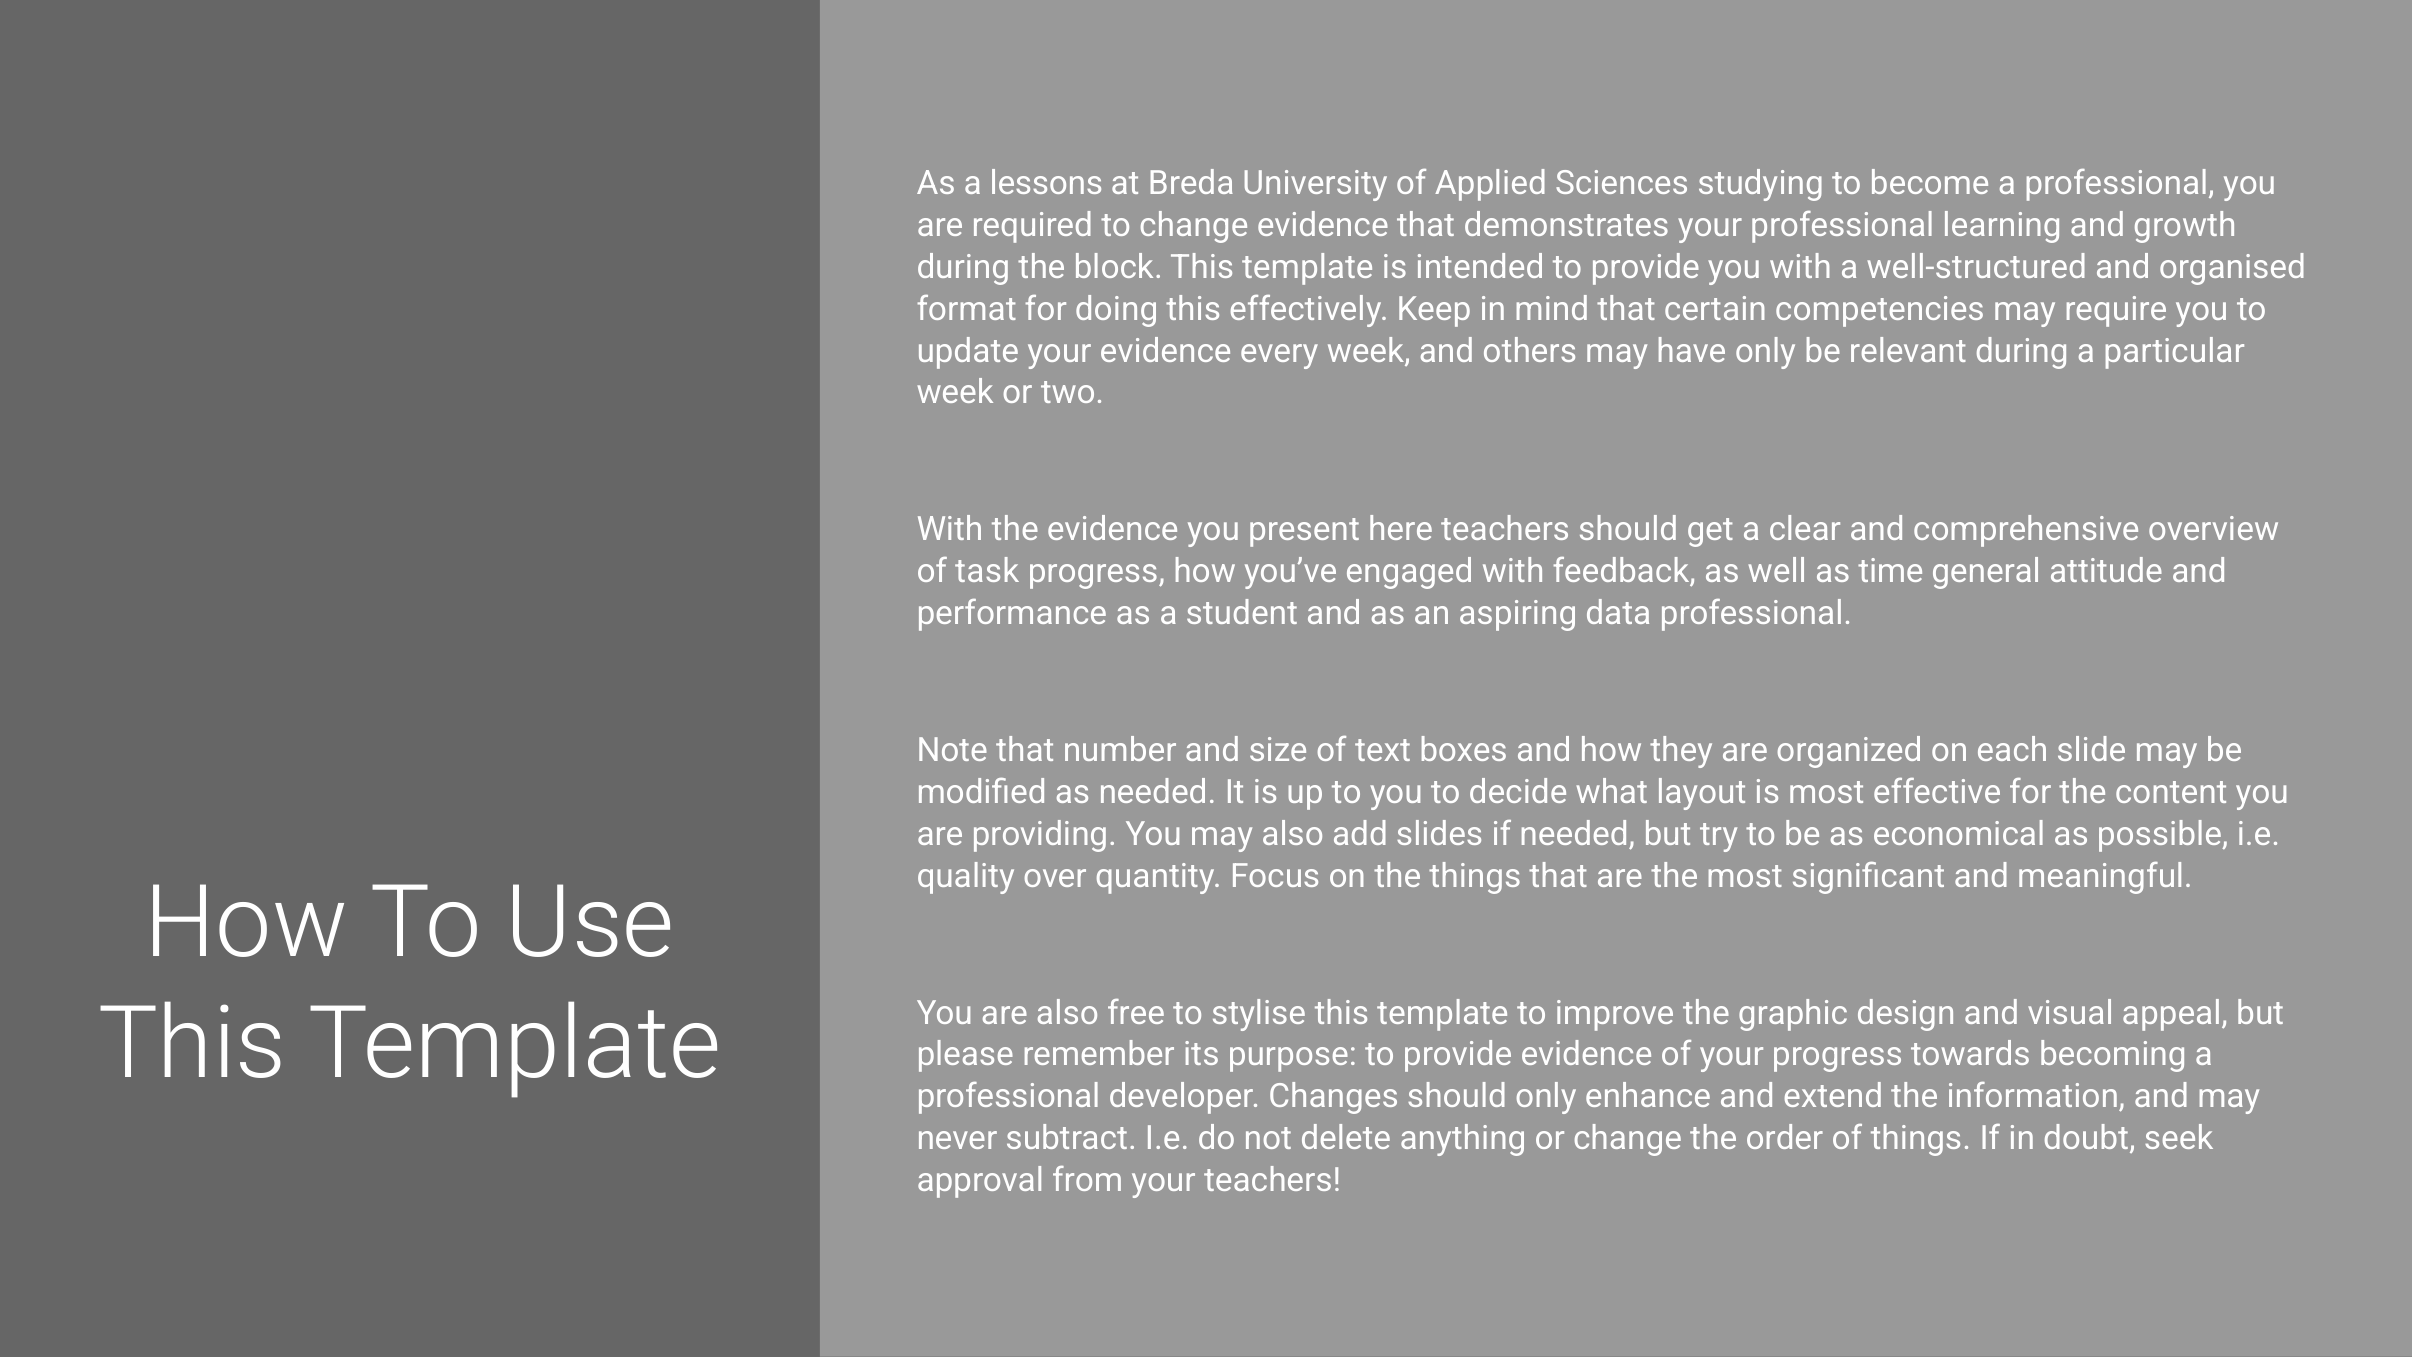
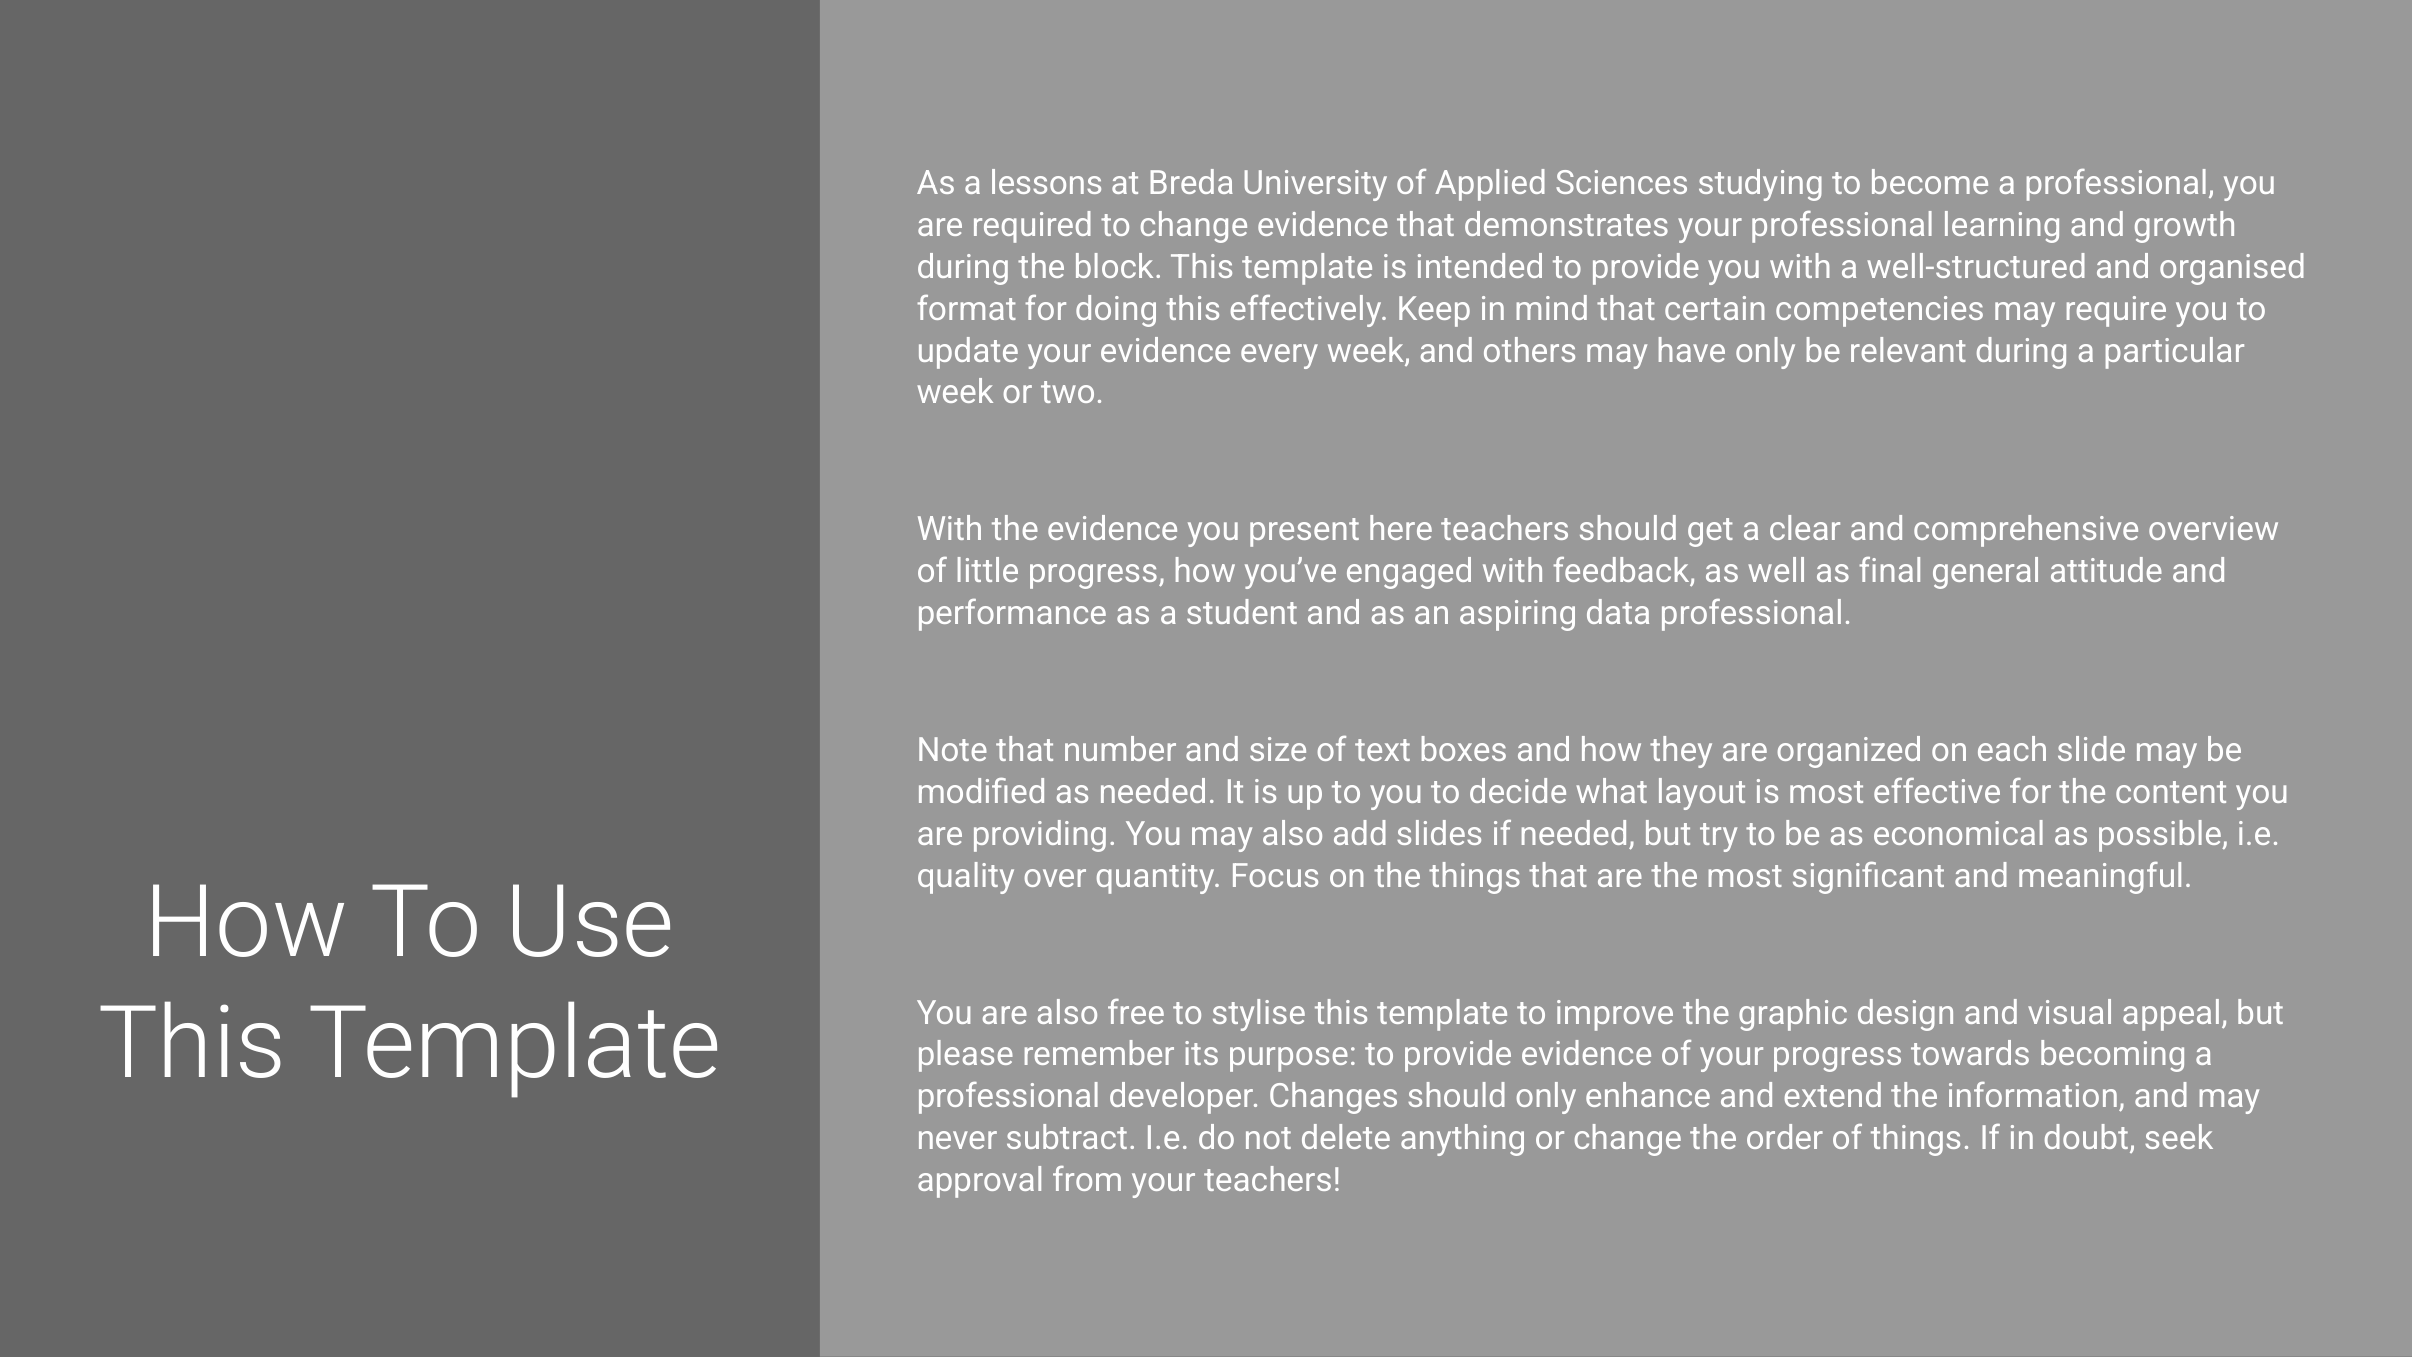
task: task -> little (987, 572)
time: time -> final (1891, 572)
